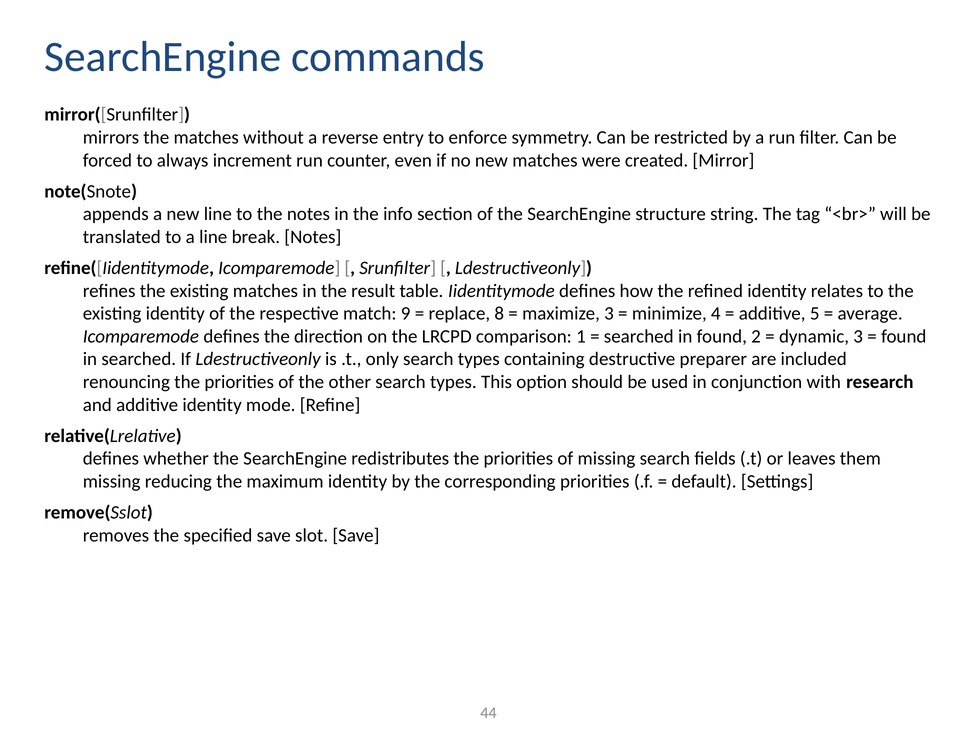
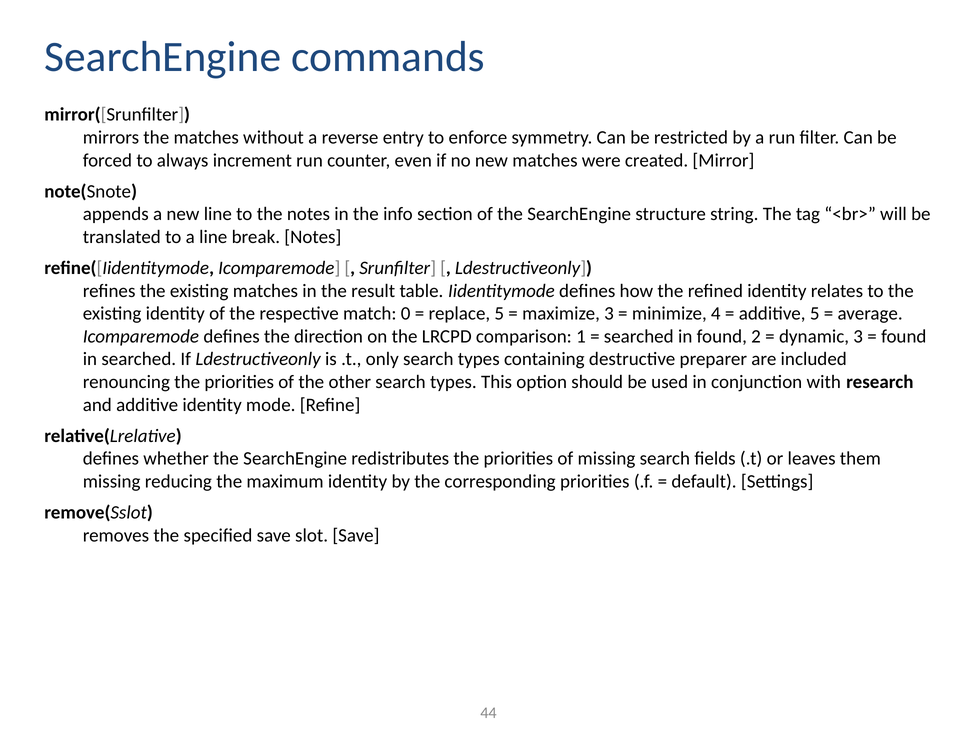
9: 9 -> 0 (406, 314)
replace 8: 8 -> 5 (499, 314)
